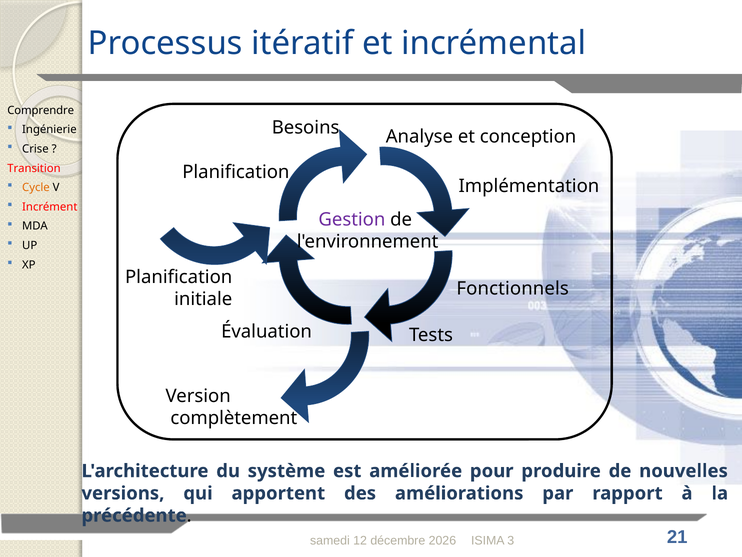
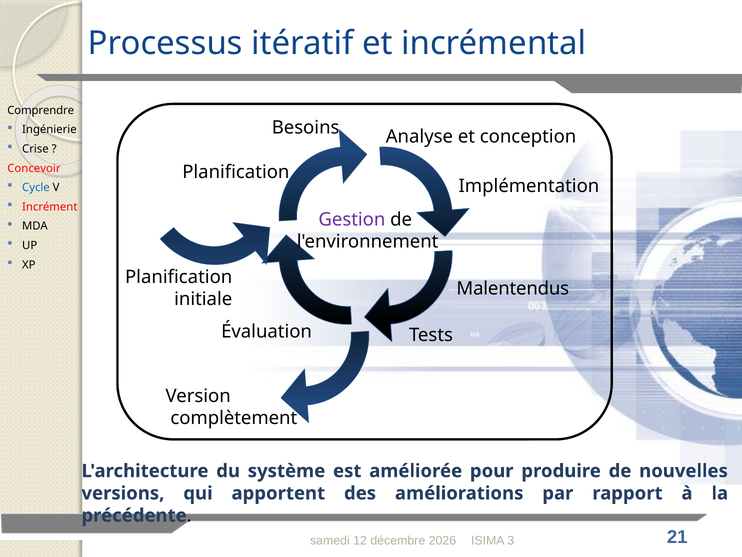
Transition: Transition -> Concevoir (34, 168)
Cycle colour: orange -> blue (36, 187)
Fonctionnels: Fonctionnels -> Malentendus (513, 288)
